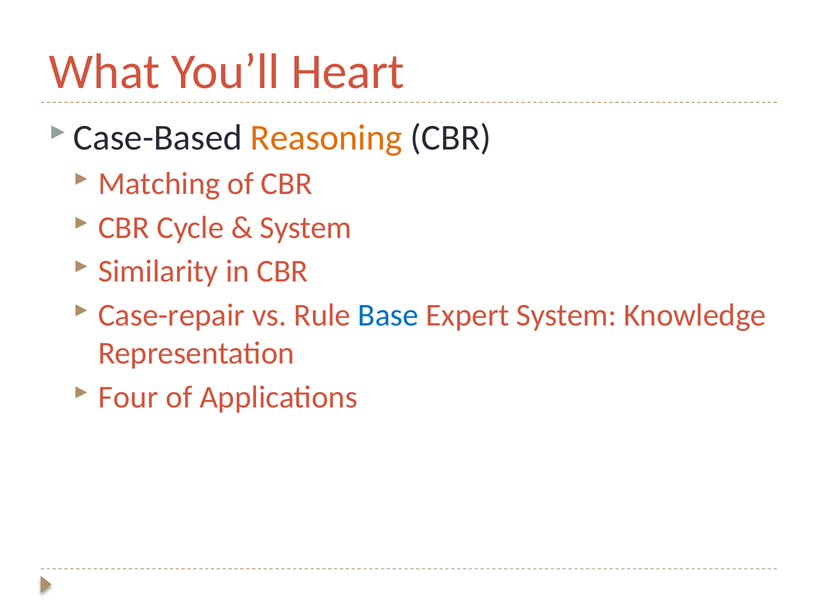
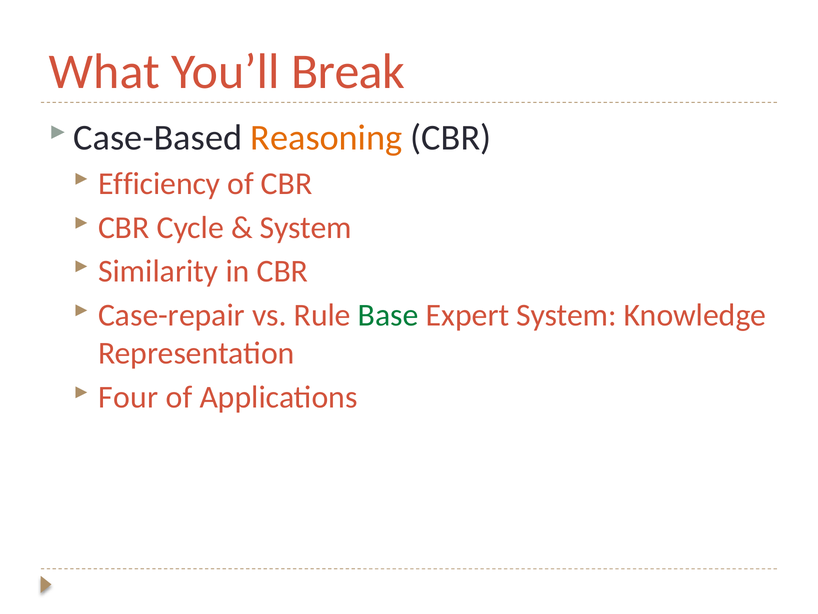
Heart: Heart -> Break (348, 72)
Matching: Matching -> Efficiency (159, 184)
Base colour: blue -> green (388, 315)
